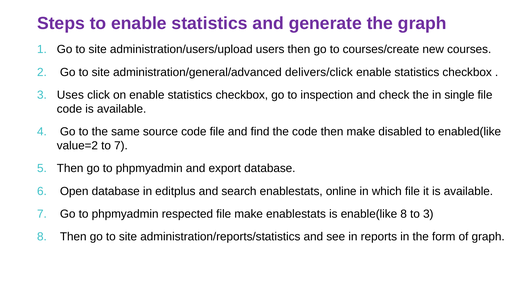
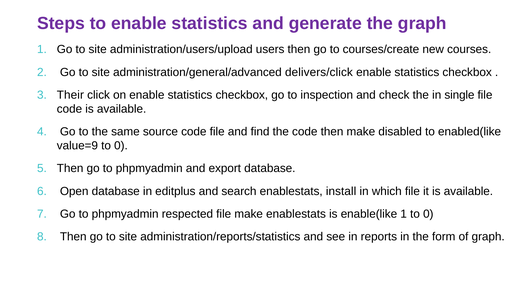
Uses: Uses -> Their (70, 95)
value=2: value=2 -> value=9 (77, 146)
7: 7 -> 0 (121, 146)
online: online -> install (341, 192)
enable(like 8: 8 -> 1 (404, 214)
3: 3 -> 0 (428, 214)
